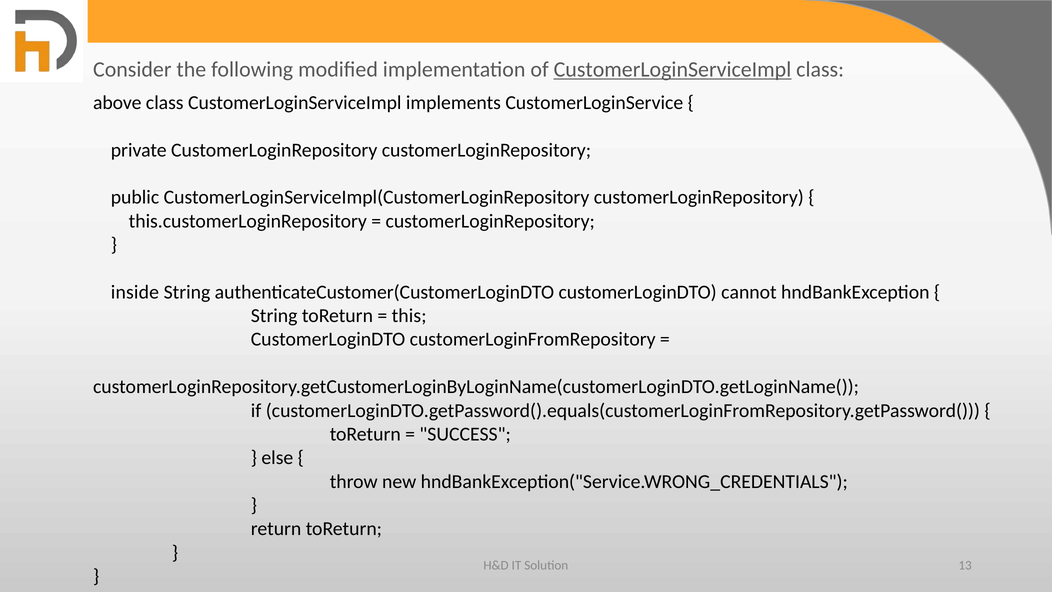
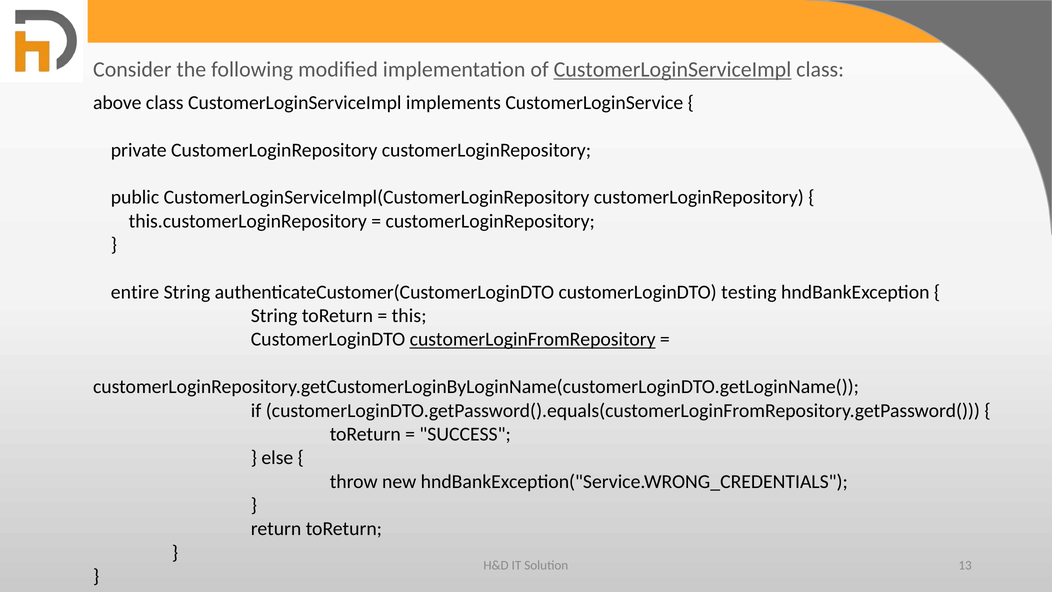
inside: inside -> entire (135, 292)
cannot: cannot -> testing (749, 292)
customerLoginFromRepository underline: none -> present (533, 339)
